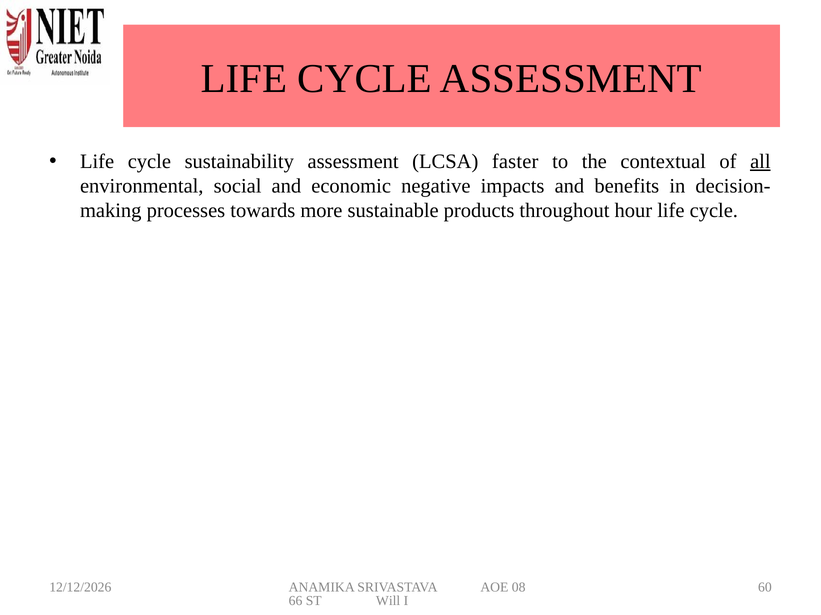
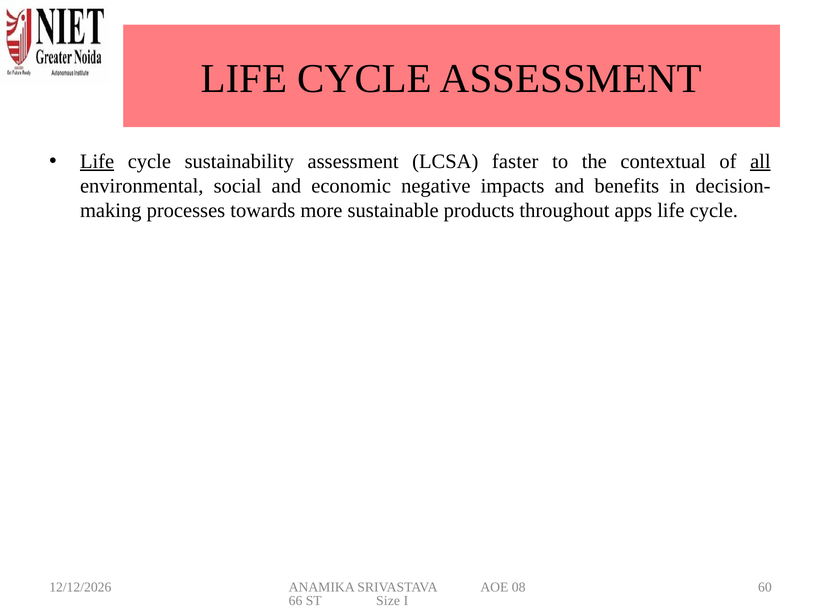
Life underline: none -> present (97, 162)
hour: hour -> apps (633, 211)
Will: Will -> Size (388, 602)
